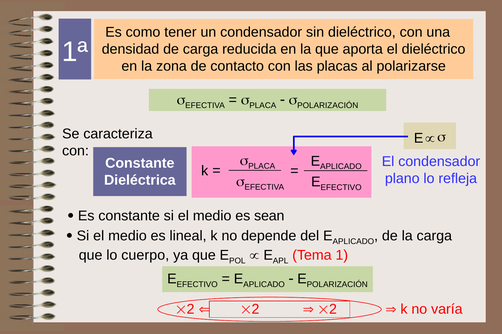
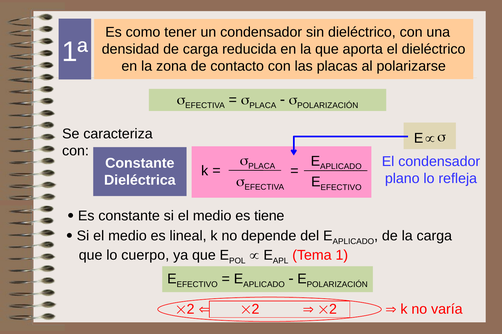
sean: sean -> tiene (269, 216)
